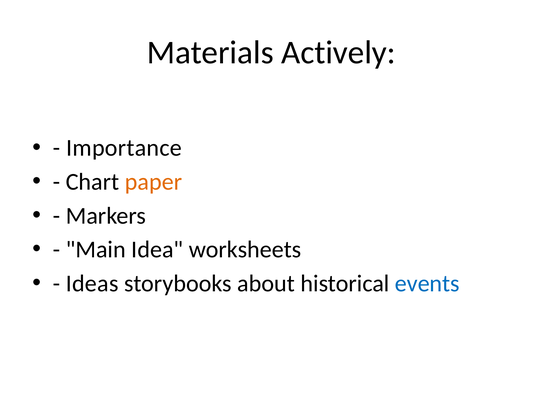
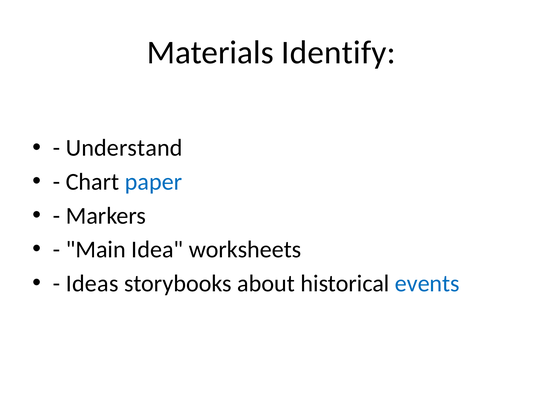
Actively: Actively -> Identify (338, 53)
Importance: Importance -> Understand (124, 148)
paper colour: orange -> blue (153, 182)
